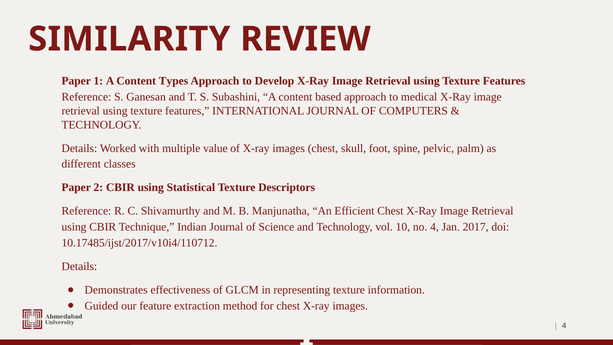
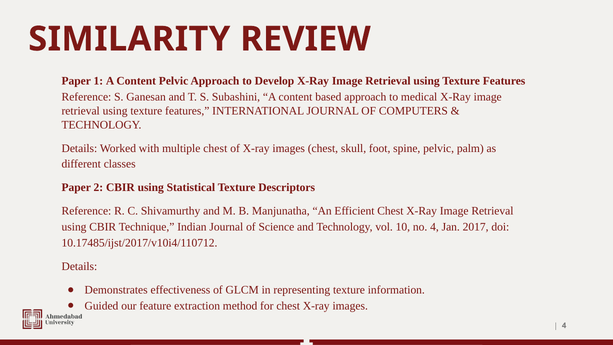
Content Types: Types -> Pelvic (174, 81)
multiple value: value -> chest (215, 148)
